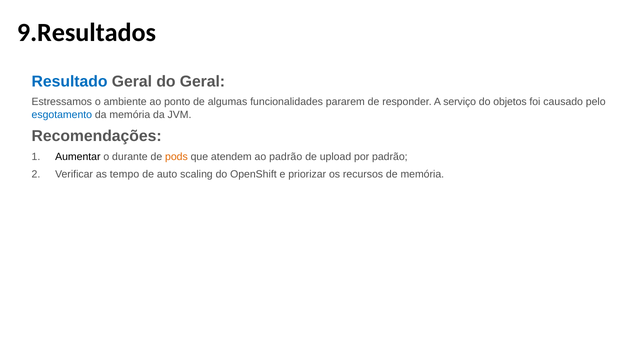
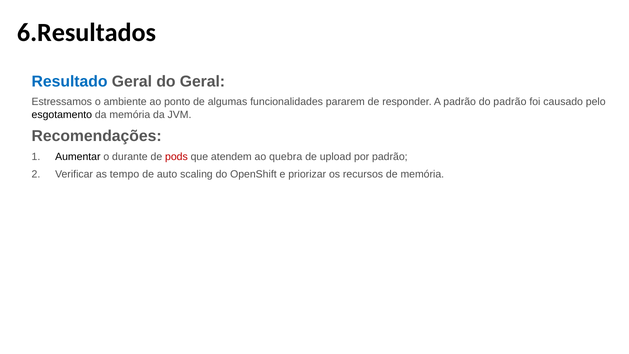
9.Resultados: 9.Resultados -> 6.Resultados (86, 33)
A serviço: serviço -> padrão (460, 102)
do objetos: objetos -> padrão (510, 102)
esgotamento colour: blue -> black (62, 115)
pods colour: orange -> red (176, 156)
ao padrão: padrão -> quebra (286, 156)
